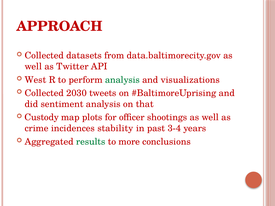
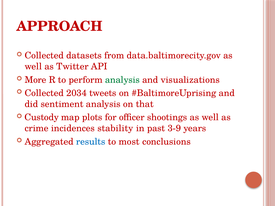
West: West -> More (36, 80)
2030: 2030 -> 2034 (77, 93)
3-4: 3-4 -> 3-9 (174, 129)
results colour: green -> blue (91, 142)
more: more -> most (129, 142)
